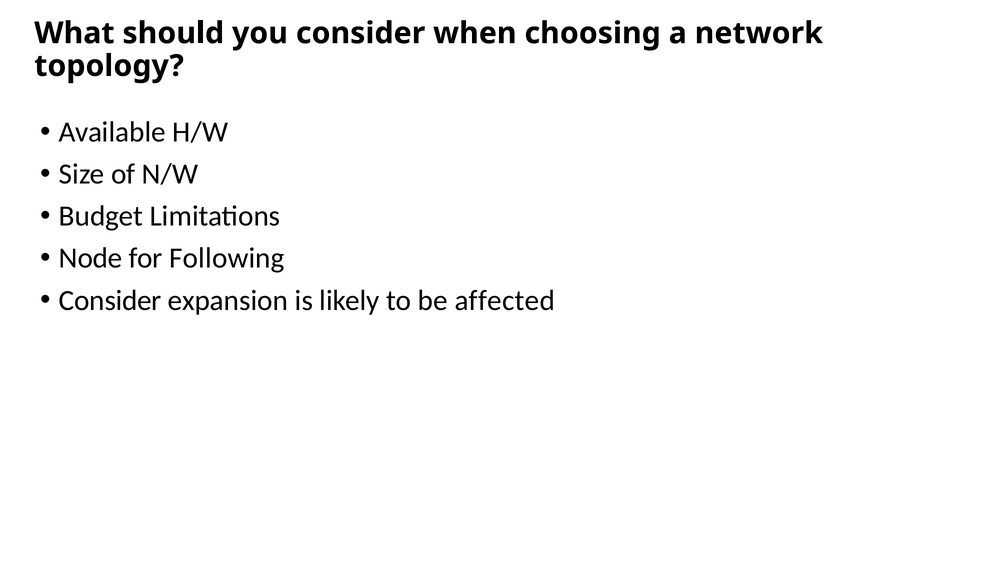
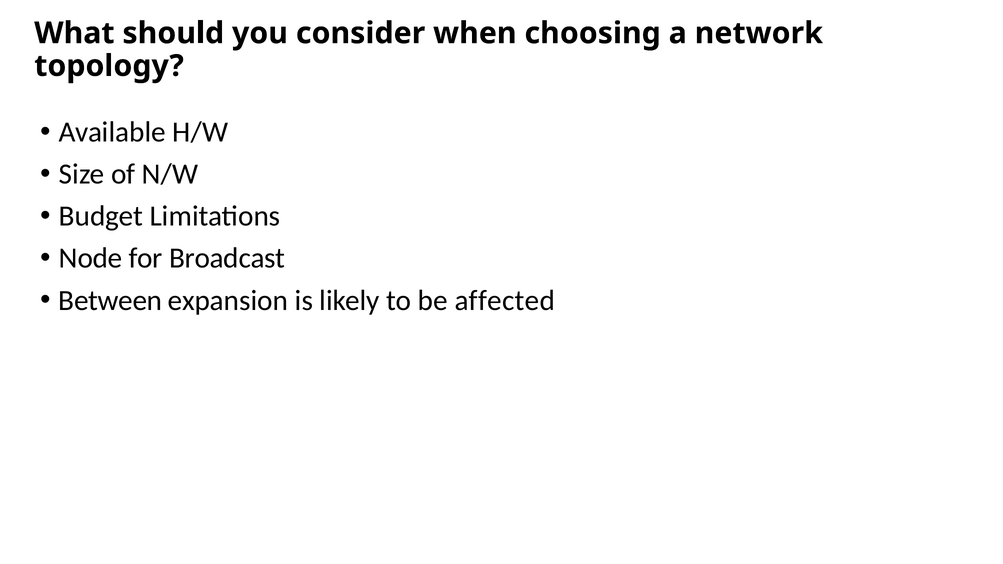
Following: Following -> Broadcast (227, 258)
Consider: Consider -> Between (110, 300)
